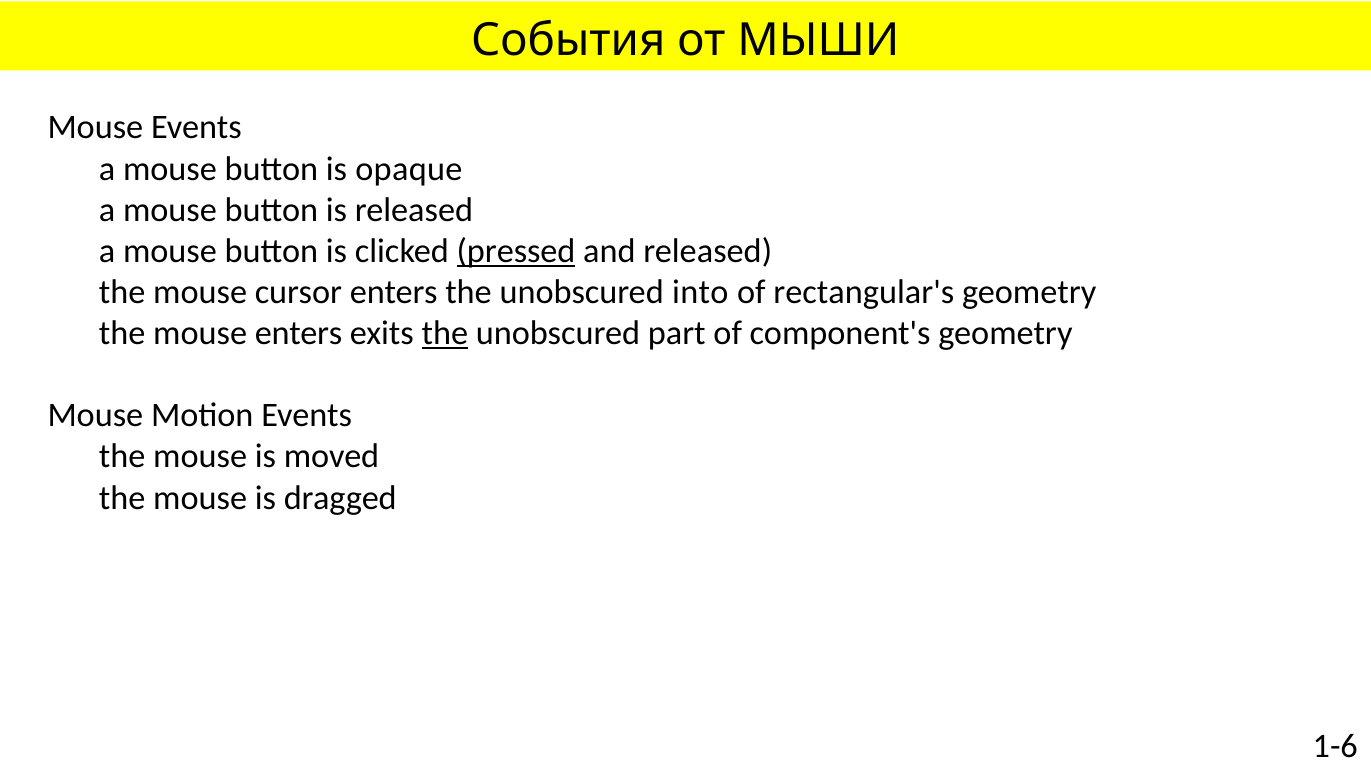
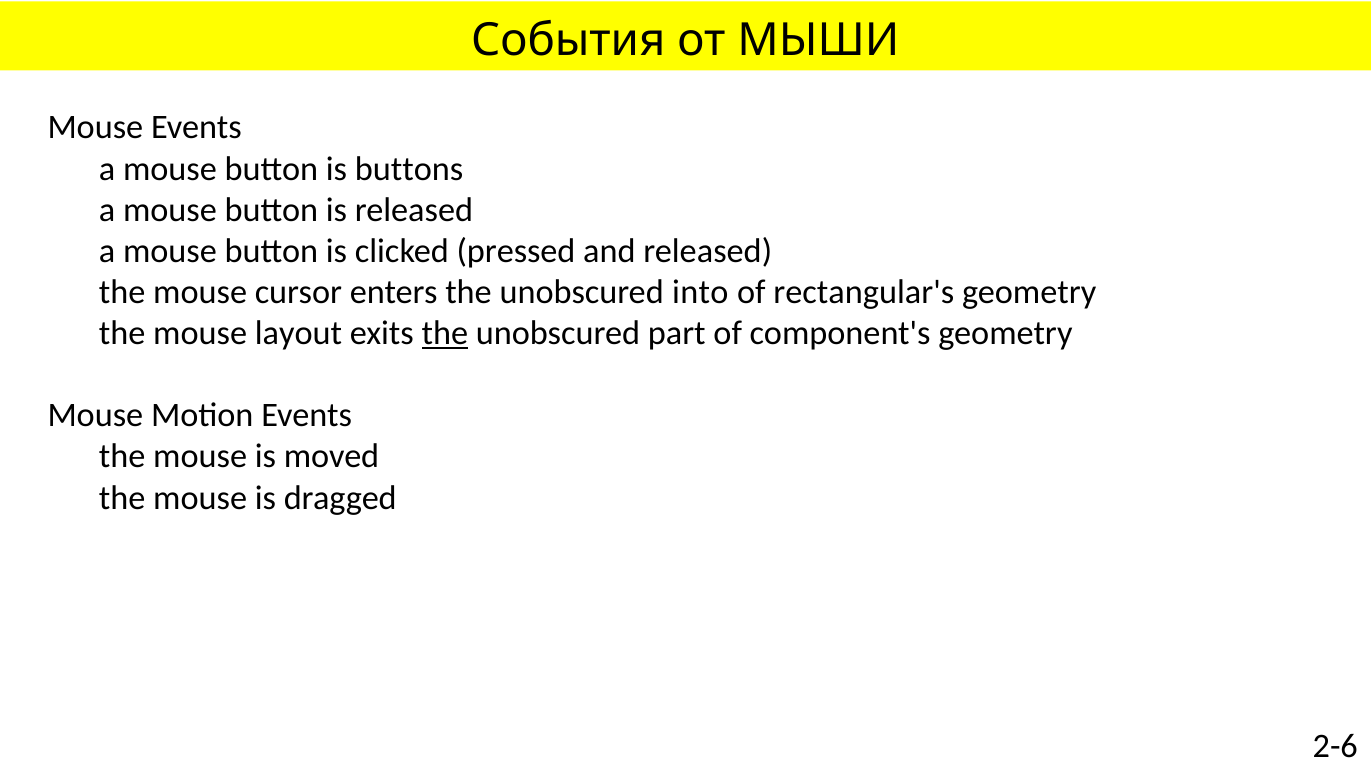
opaque: opaque -> buttons (409, 169)
pressed underline: present -> none (516, 251)
mouse enters: enters -> layout (298, 333)
1-6: 1-6 -> 2-6 (1335, 746)
